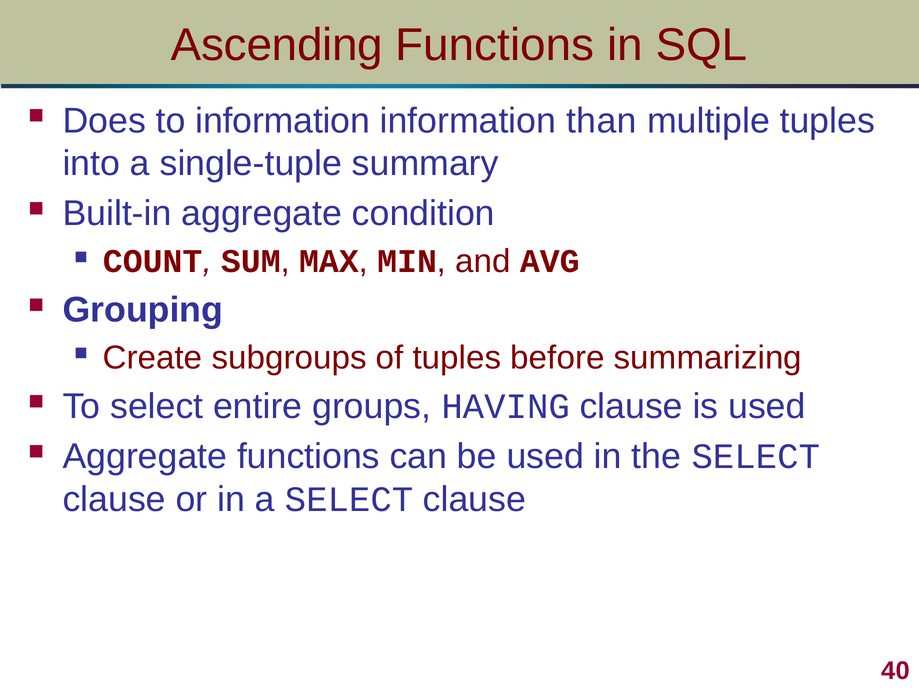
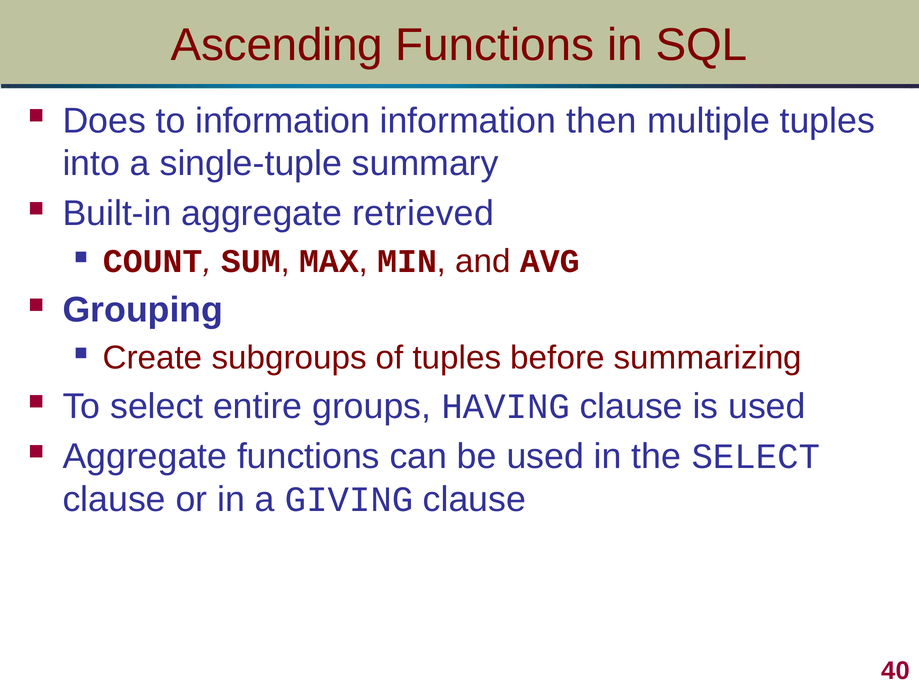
than: than -> then (601, 121)
condition: condition -> retrieved (423, 214)
a SELECT: SELECT -> GIVING (349, 500)
